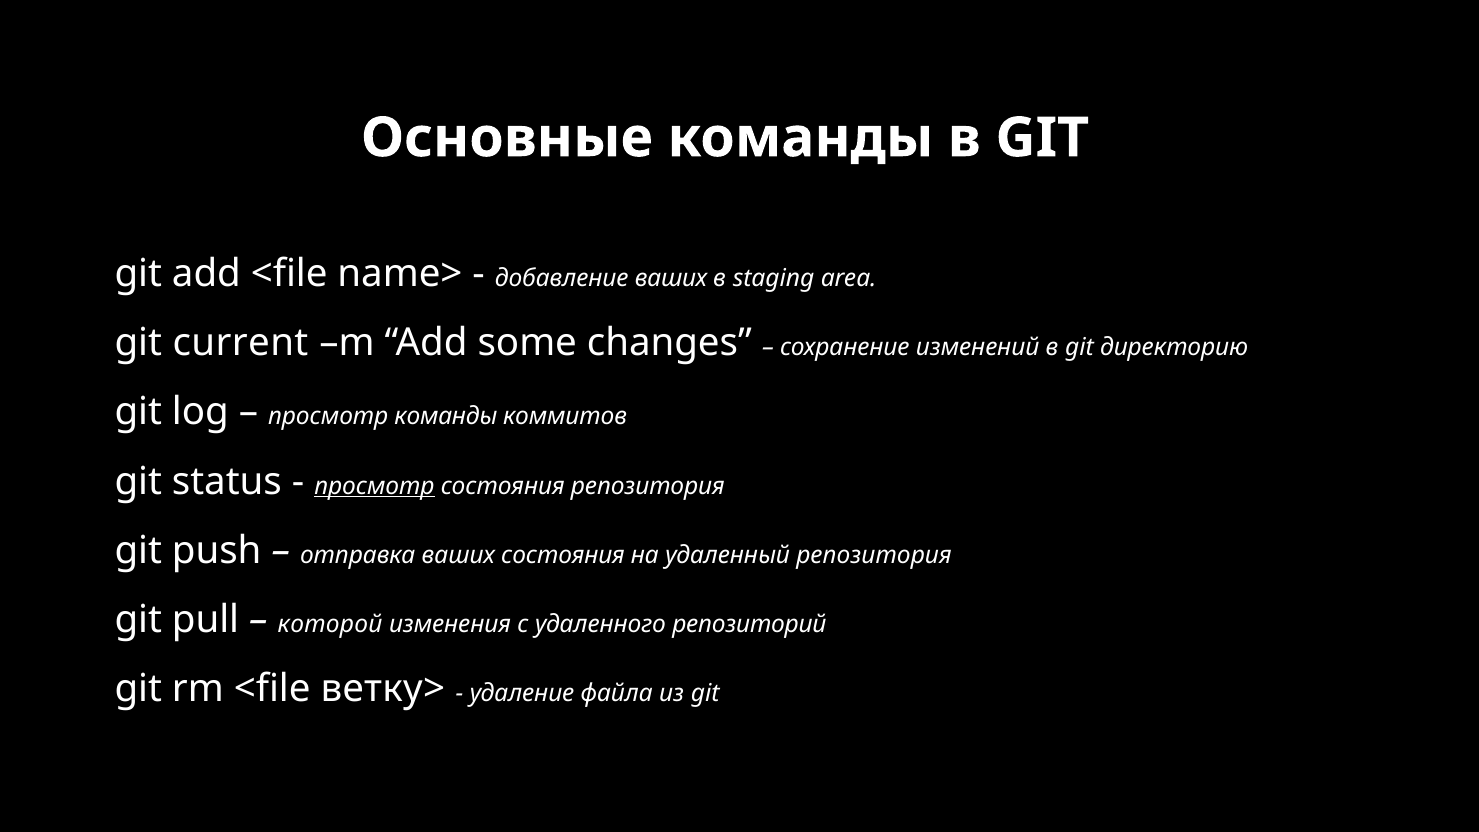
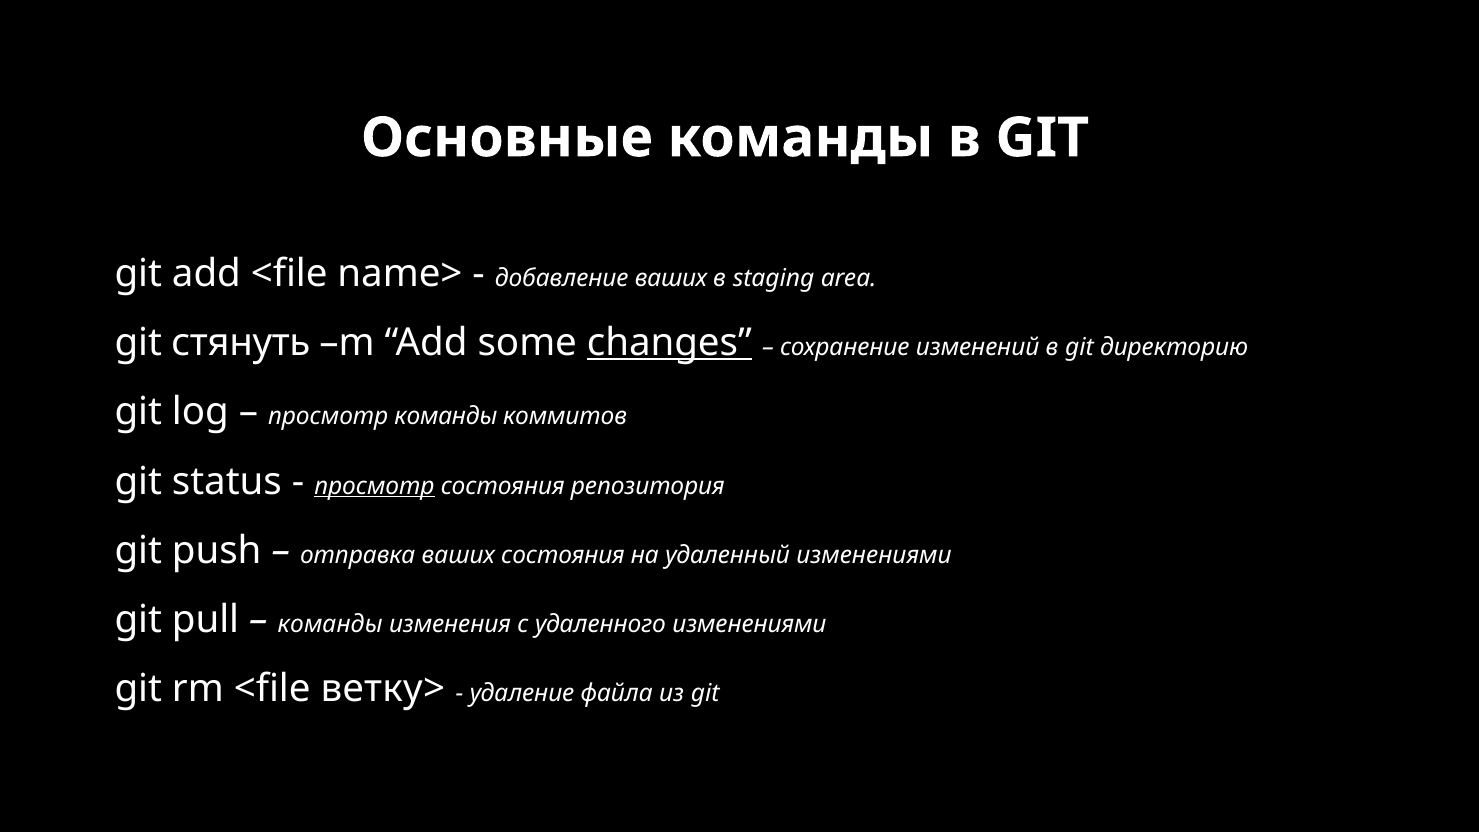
current: current -> стянуть (241, 343)
changes underline: none -> present (669, 343)
удаленный репозитория: репозитория -> изменениями (874, 555)
которой: которой -> команды (330, 624)
удаленного репозиторий: репозиторий -> изменениями (749, 624)
